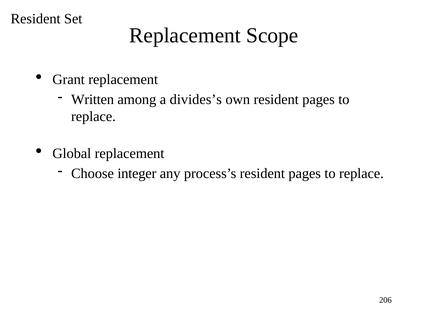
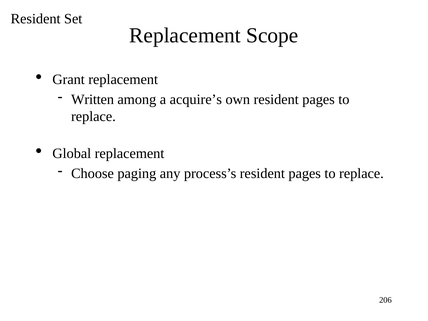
divides’s: divides’s -> acquire’s (196, 99)
integer: integer -> paging (137, 174)
